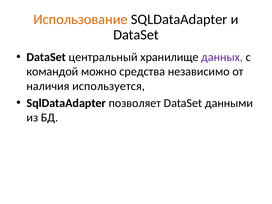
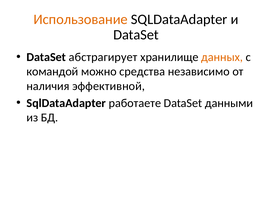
центральный: центральный -> абстрагирует (103, 57)
данных colour: purple -> orange (222, 57)
используется: используется -> эффективной (109, 86)
позволяет: позволяет -> работаете (135, 103)
